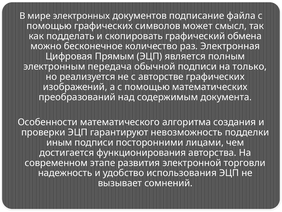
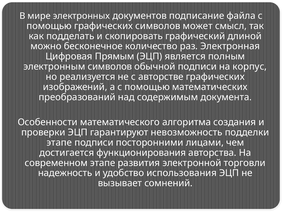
обмена: обмена -> длиной (245, 36)
электронным передача: передача -> символов (110, 66)
только: только -> корпус (250, 66)
иным: иным -> этапе (59, 142)
